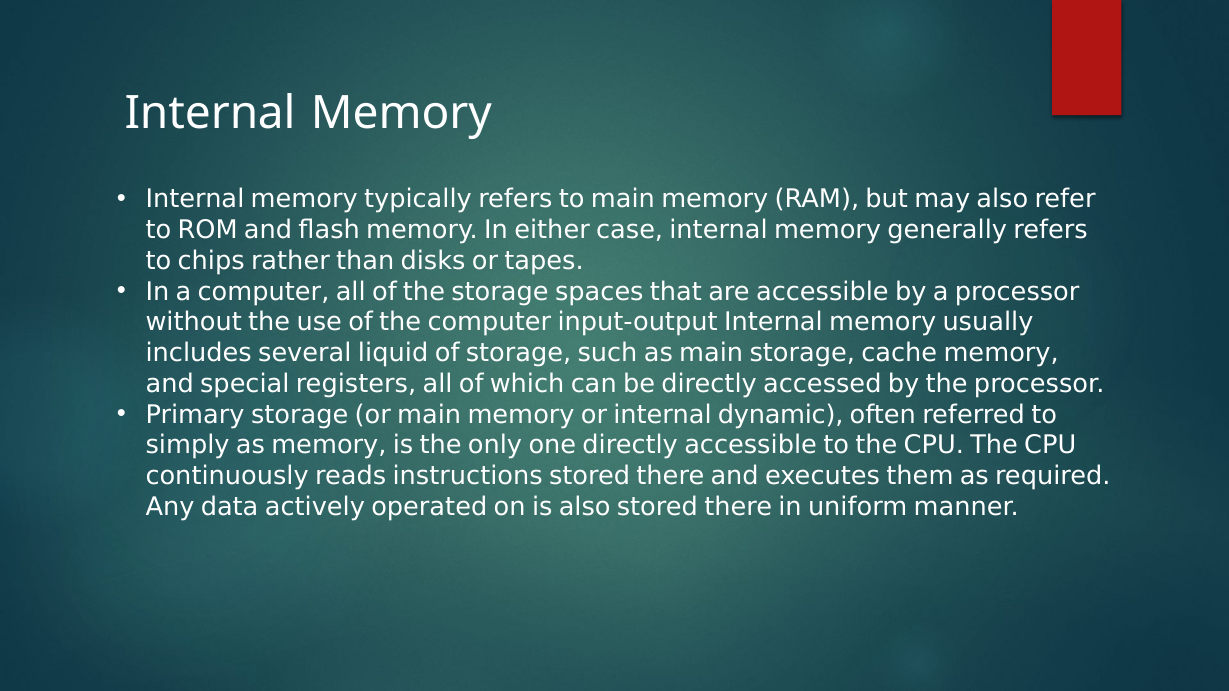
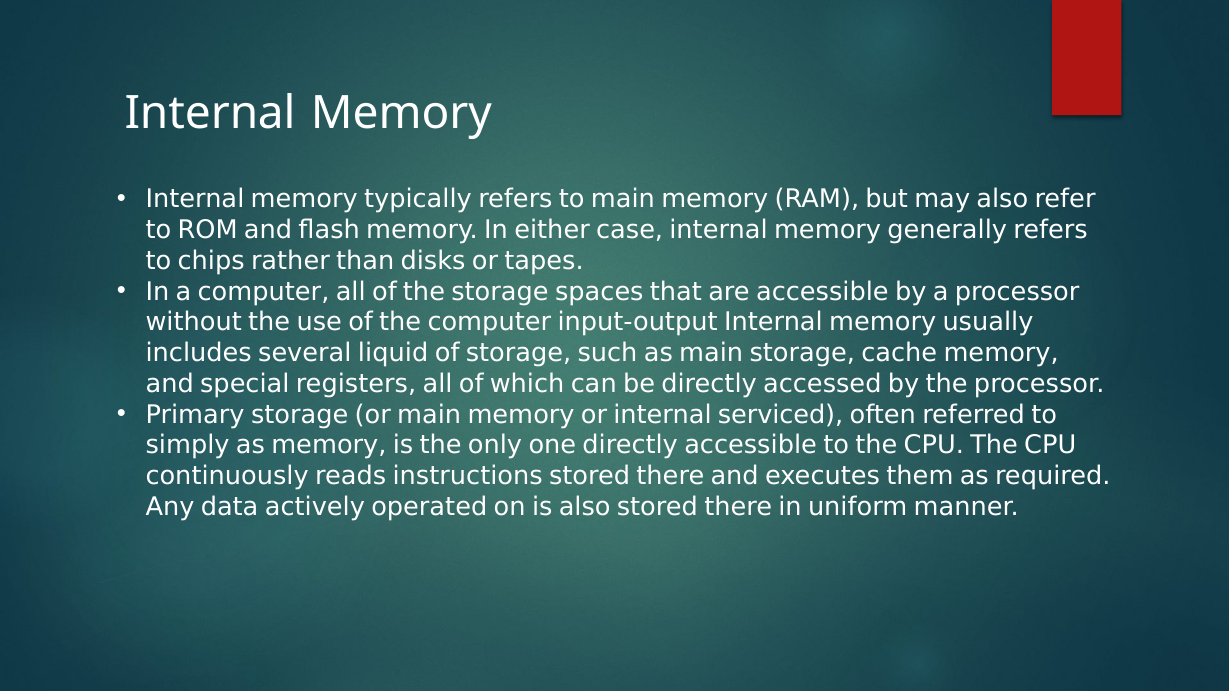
dynamic: dynamic -> serviced (781, 415)
